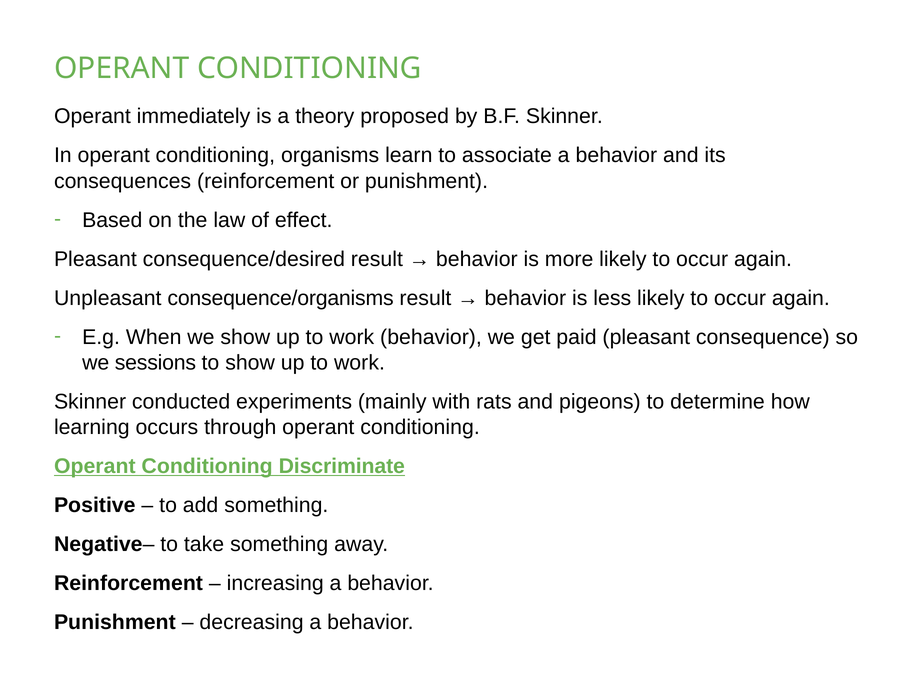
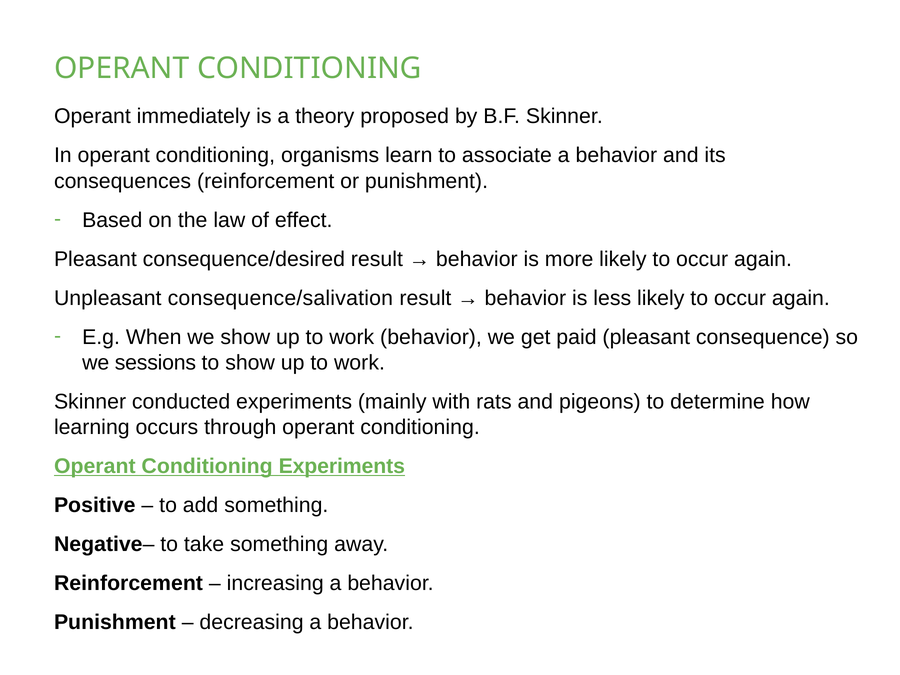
consequence/organisms: consequence/organisms -> consequence/salivation (280, 298)
Conditioning Discriminate: Discriminate -> Experiments (342, 466)
